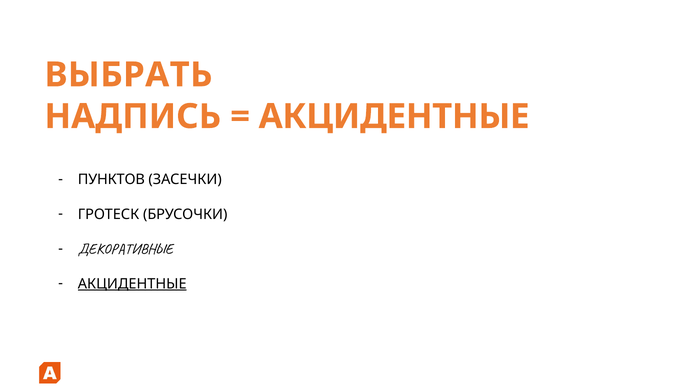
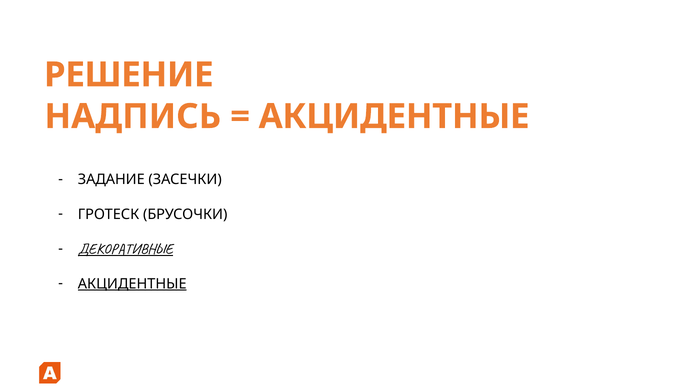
ВЫБРАТЬ: ВЫБРАТЬ -> РЕШЕНИЕ (129, 75)
ПУНКТОВ: ПУНКТОВ -> ЗАДАНИЕ (111, 180)
ДЕКОРАТИВНЫЕ underline: none -> present (125, 249)
